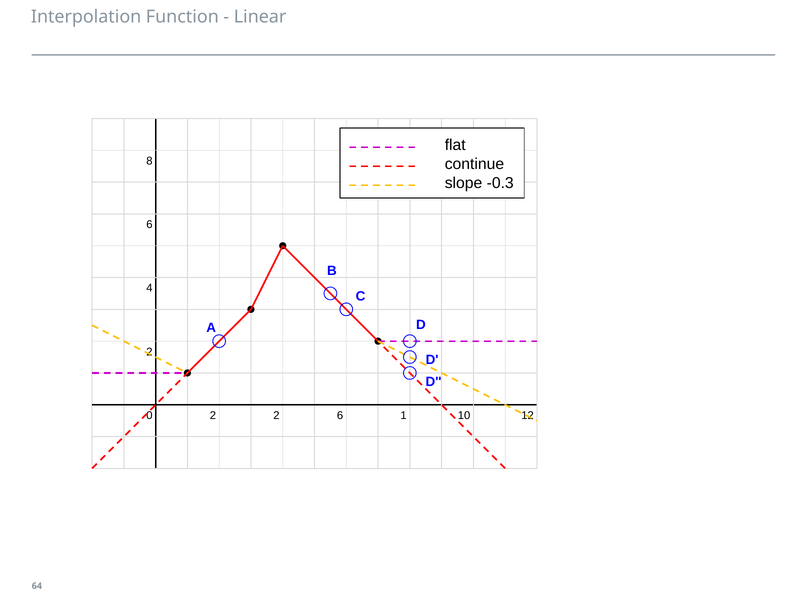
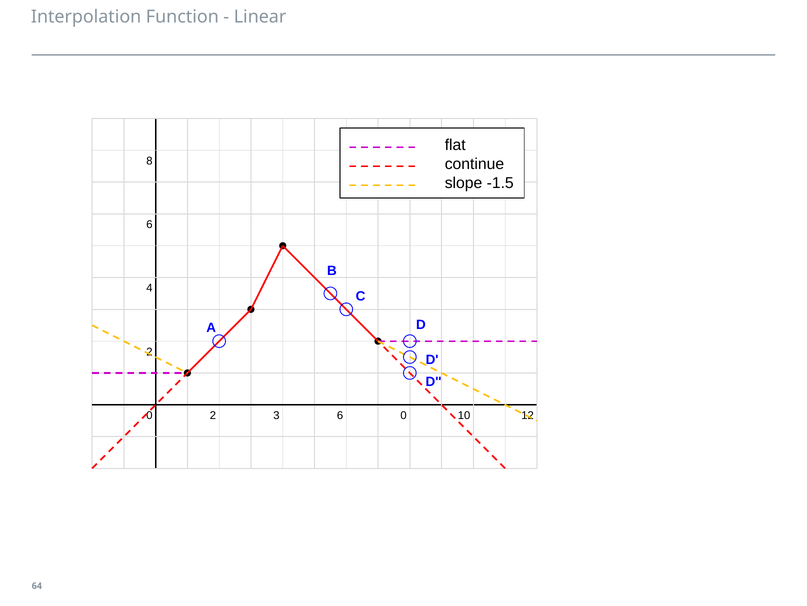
-0.3: -0.3 -> -1.5 (500, 183)
2 2: 2 -> 3 (276, 415)
6 1: 1 -> 0 (404, 415)
